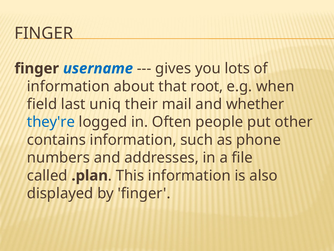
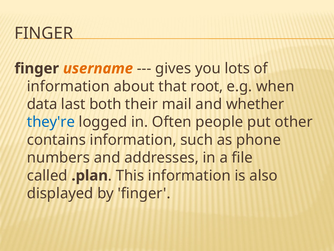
username colour: blue -> orange (98, 68)
field: field -> data (42, 104)
uniq: uniq -> both (105, 104)
